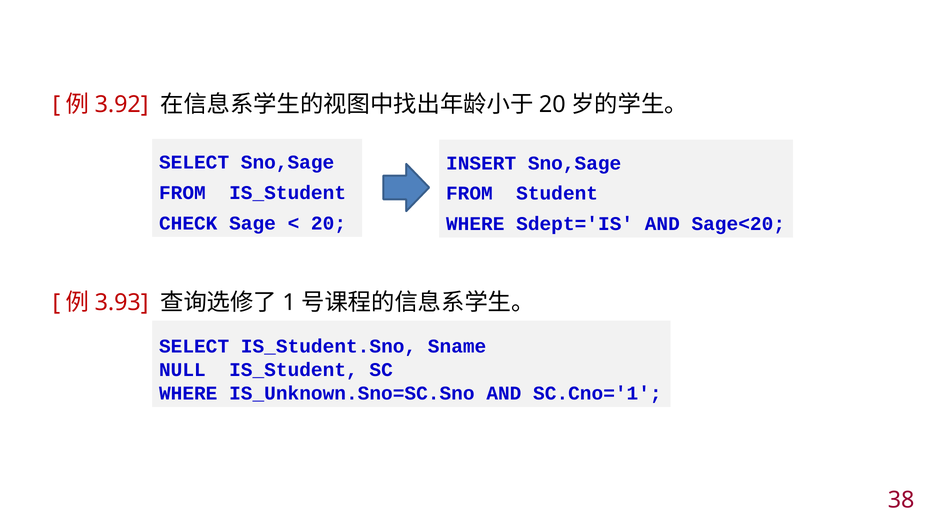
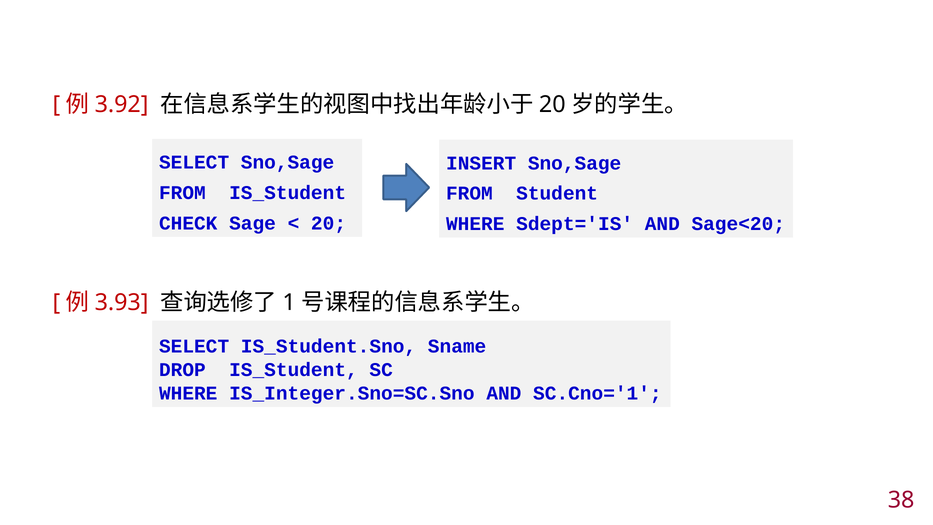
NULL: NULL -> DROP (182, 370)
IS_Unknown.Sno=SC.Sno: IS_Unknown.Sno=SC.Sno -> IS_Integer.Sno=SC.Sno (352, 393)
